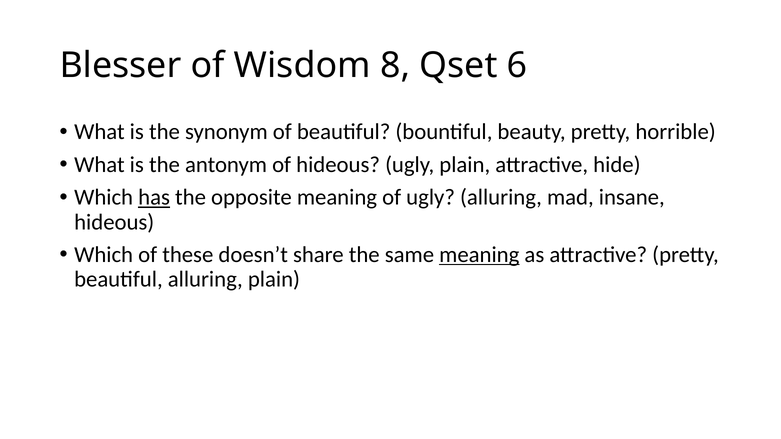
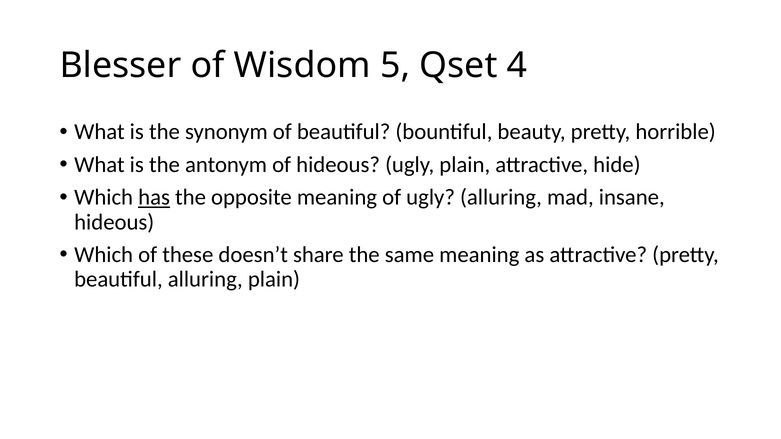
8: 8 -> 5 (395, 66)
6: 6 -> 4 (517, 66)
meaning underline: present -> none (479, 255)
